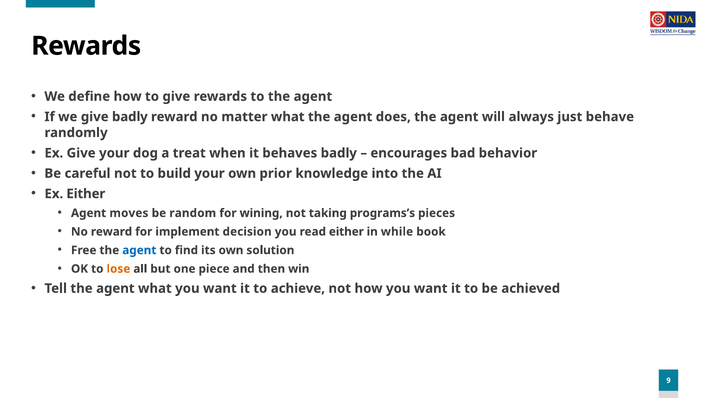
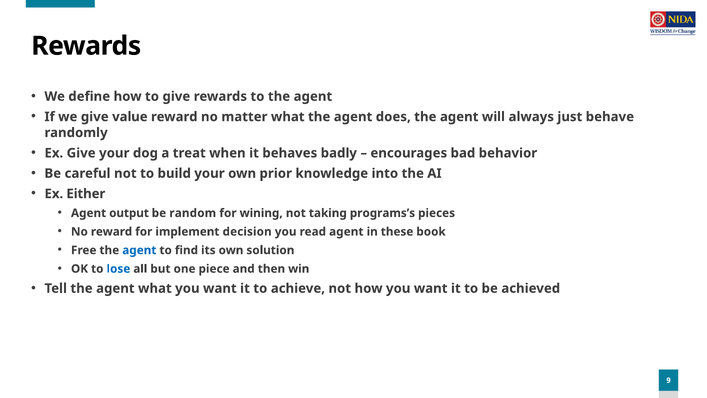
give badly: badly -> value (130, 117)
moves: moves -> output (129, 213)
read either: either -> agent (346, 232)
while: while -> these (397, 232)
lose colour: orange -> blue (118, 269)
